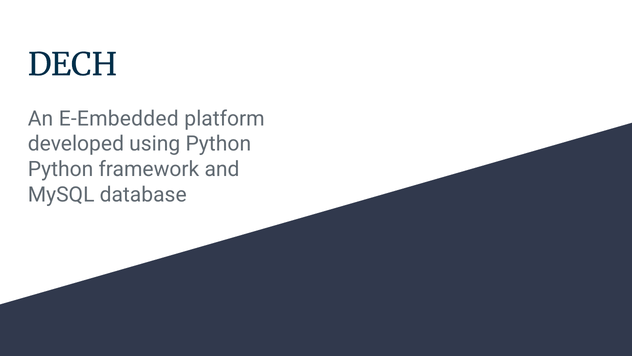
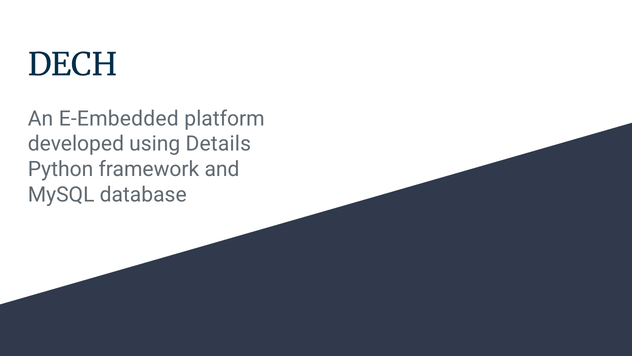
using Python: Python -> Details (218, 144)
